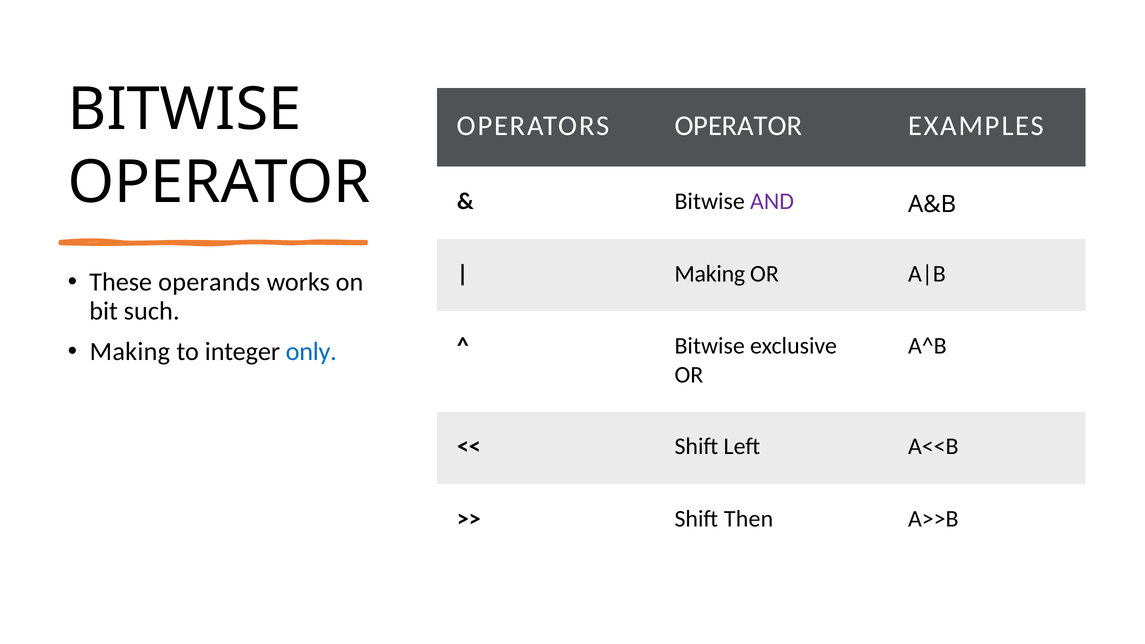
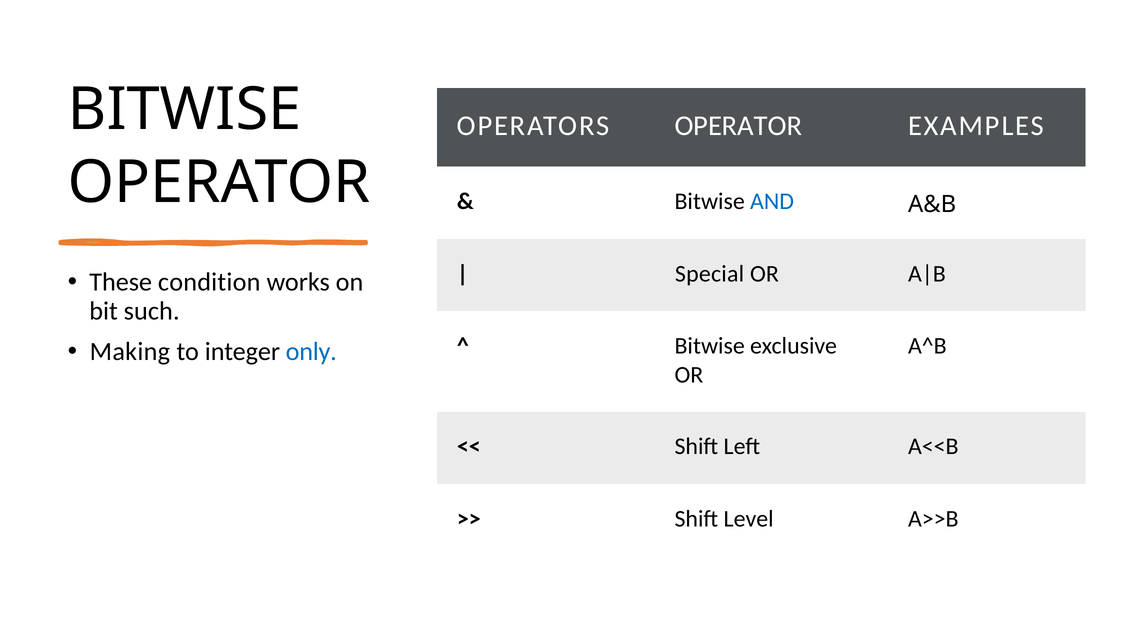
AND colour: purple -> blue (772, 201)
Making: Making -> Special (710, 274)
operands: operands -> condition (209, 282)
Then: Then -> Level (749, 519)
